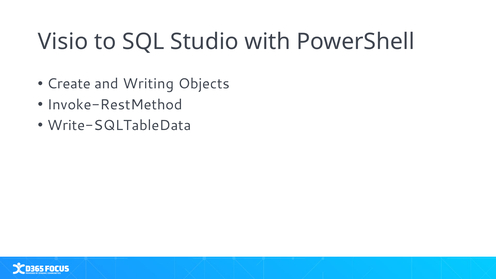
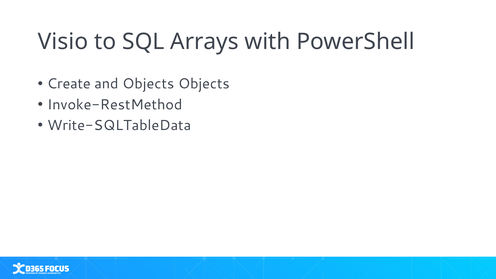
Studio: Studio -> Arrays (204, 42)
and Writing: Writing -> Objects (148, 84)
